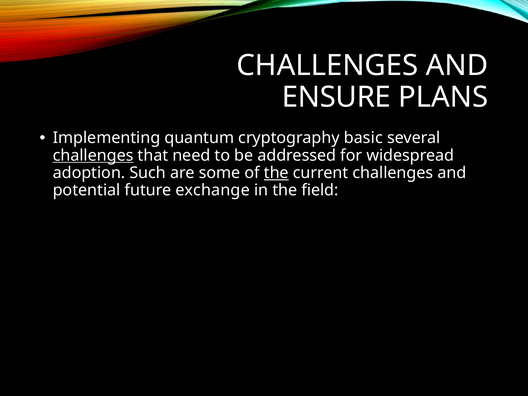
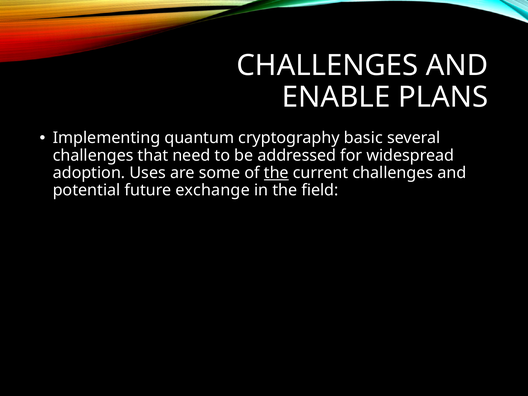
ENSURE: ENSURE -> ENABLE (336, 97)
challenges underline: present -> none (93, 155)
Such: Such -> Uses (148, 173)
